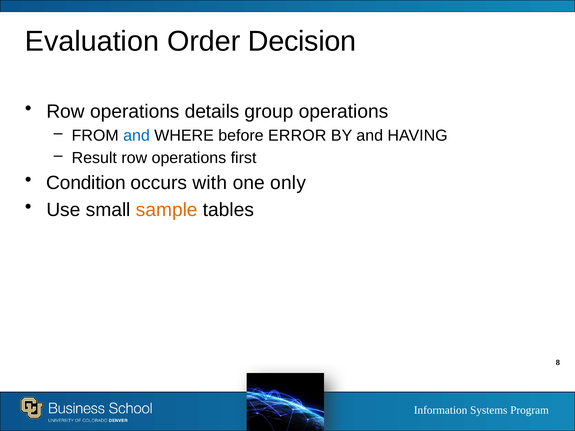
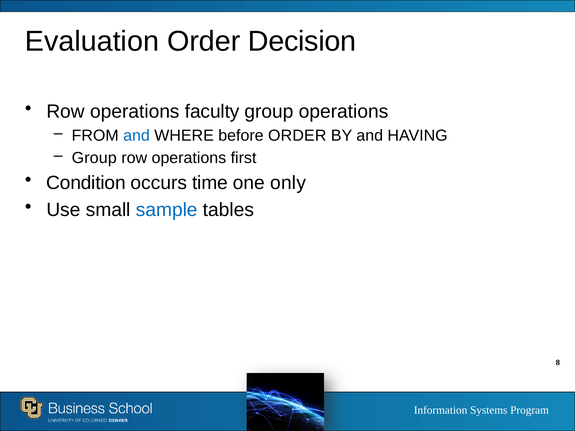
details: details -> faculty (212, 112)
before ERROR: ERROR -> ORDER (297, 136)
Result: Result -> Group (94, 158)
with: with -> time (210, 183)
sample colour: orange -> blue (167, 210)
